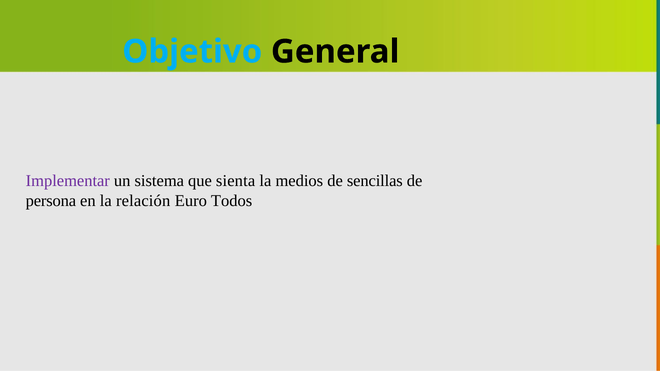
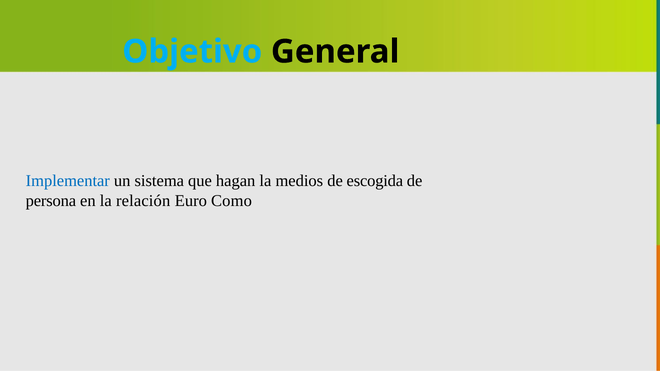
Implementar colour: purple -> blue (68, 181)
sienta: sienta -> hagan (236, 181)
sencillas: sencillas -> escogida (375, 181)
Todos: Todos -> Como (231, 201)
